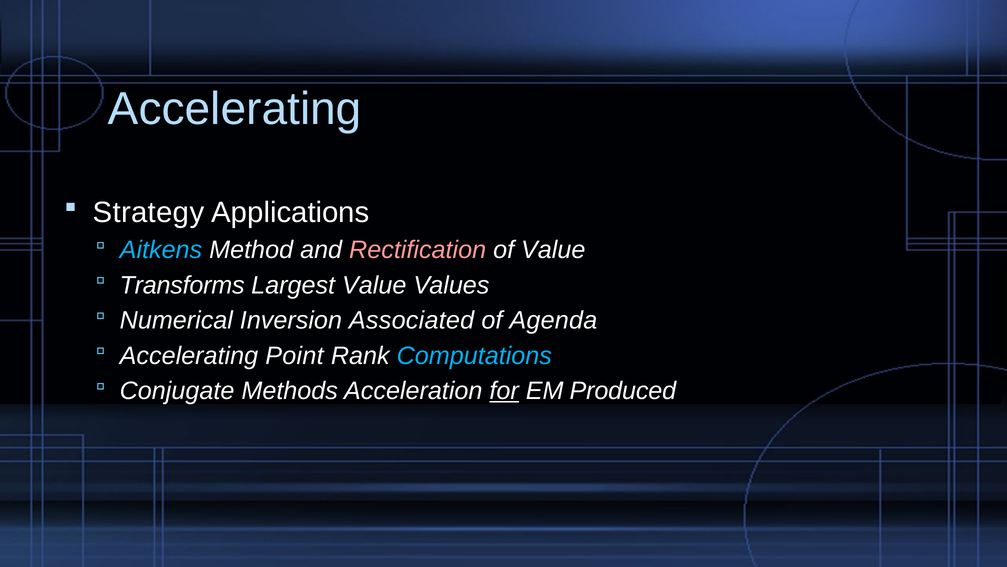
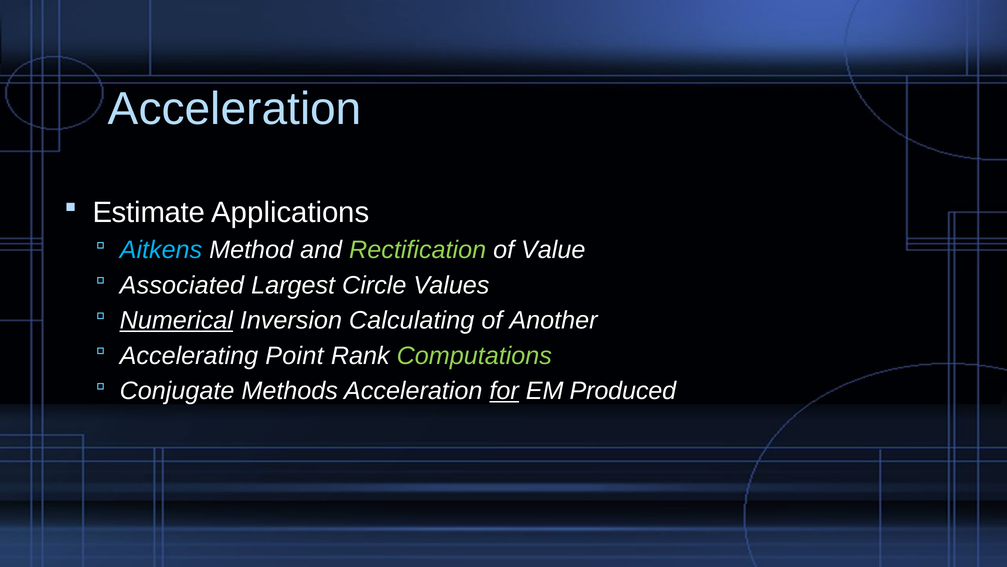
Accelerating: Accelerating -> Acceleration (235, 109)
Strategy: Strategy -> Estimate (149, 212)
Rectification colour: pink -> light green (418, 250)
Transforms: Transforms -> Associated (182, 285)
Largest Value: Value -> Circle (374, 285)
Numerical underline: none -> present (176, 320)
Associated: Associated -> Calculating (412, 320)
Agenda: Agenda -> Another (553, 320)
Computations colour: light blue -> light green (474, 355)
